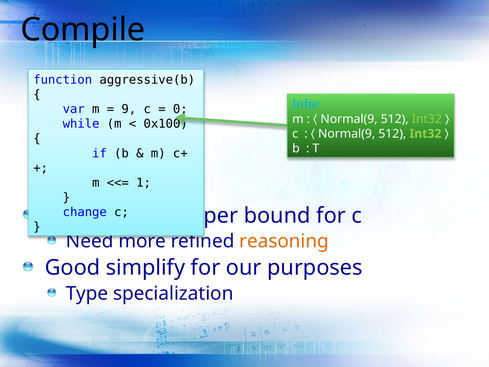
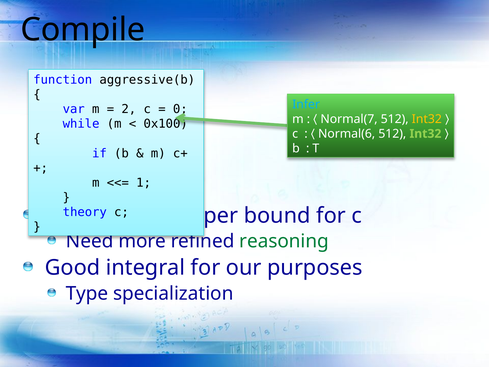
9: 9 -> 2 (129, 109)
Normal(9: Normal(9 -> Normal(7 (349, 119)
Int32 colour: light green -> yellow (427, 119)
Normal(9: Normal(9 -> Normal(6 (347, 134)
change: change -> theory (85, 212)
reasoning colour: orange -> green (284, 241)
simplify: simplify -> integral (146, 268)
